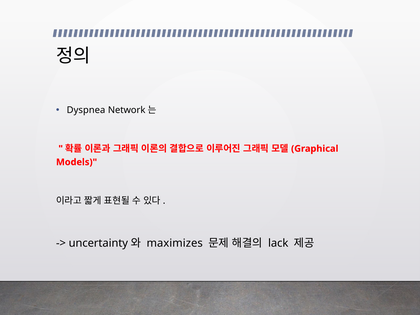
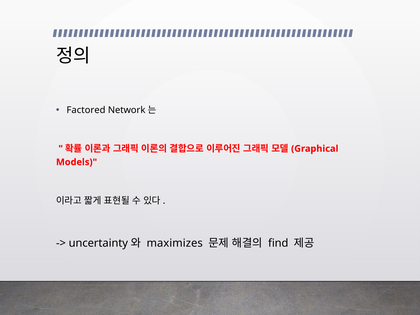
Dyspnea: Dyspnea -> Factored (86, 110)
lack: lack -> find (278, 243)
